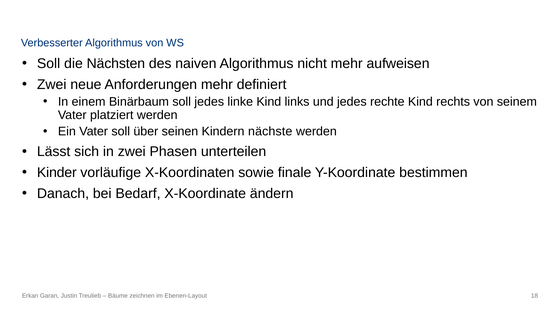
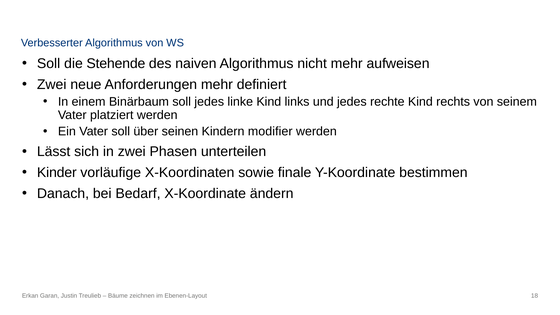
Nächsten: Nächsten -> Stehende (116, 64)
nächste: nächste -> modifier (270, 131)
